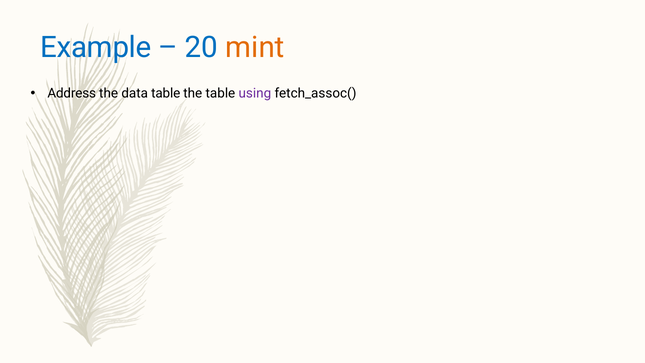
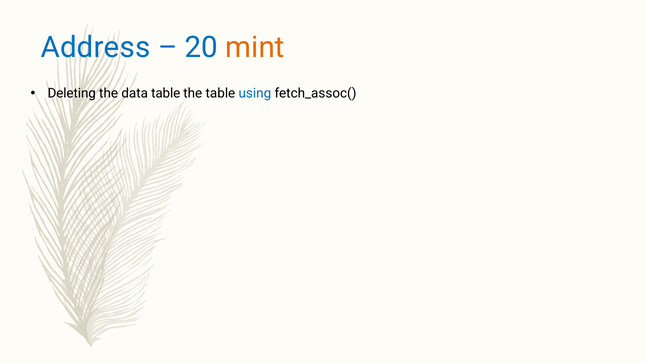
Example: Example -> Address (96, 48)
Address: Address -> Deleting (72, 93)
using colour: purple -> blue (255, 93)
